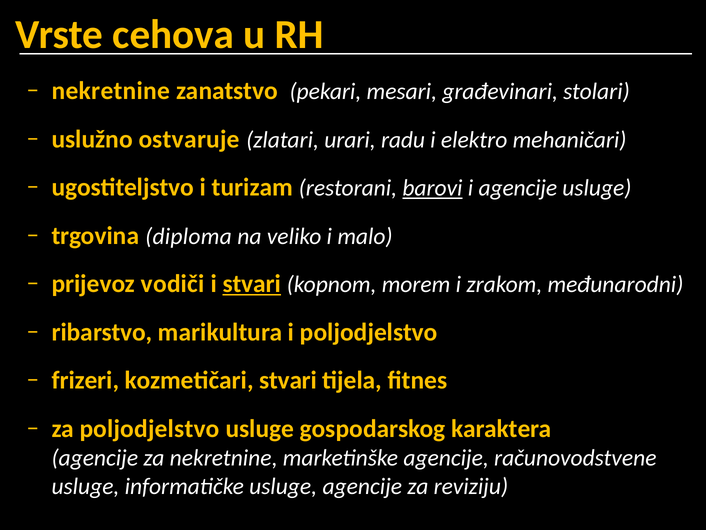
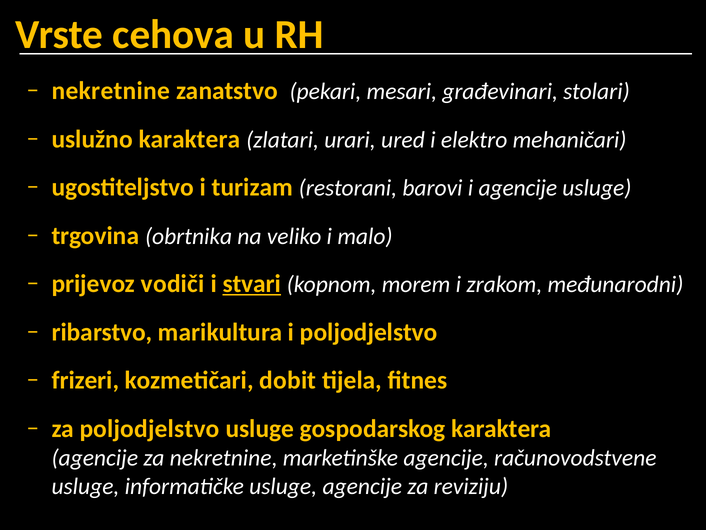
uslužno ostvaruje: ostvaruje -> karaktera (189, 139)
radu: radu -> ured (403, 140)
barovi underline: present -> none (432, 188)
diploma: diploma -> obrtnika (189, 236)
kozmetičari stvari: stvari -> dobit (288, 380)
